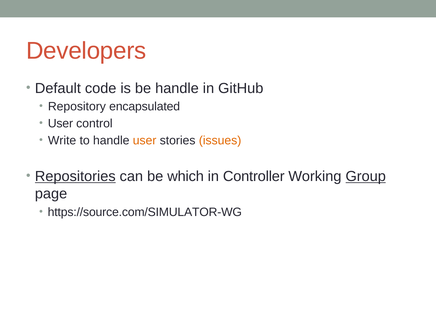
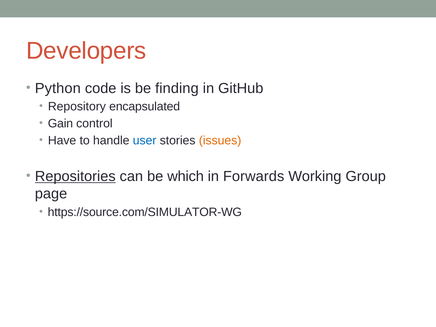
Default: Default -> Python (58, 88)
be handle: handle -> finding (177, 88)
User: User -> Gain (60, 123)
Write: Write -> Have (62, 140)
user colour: orange -> blue (145, 140)
Controller: Controller -> Forwards (254, 176)
Group underline: present -> none (366, 176)
